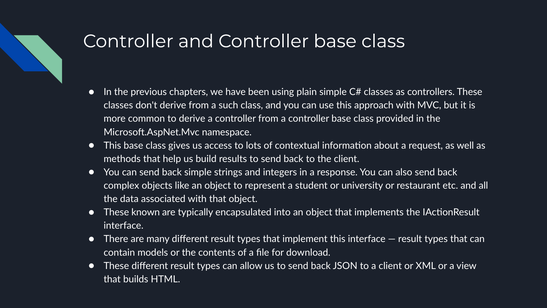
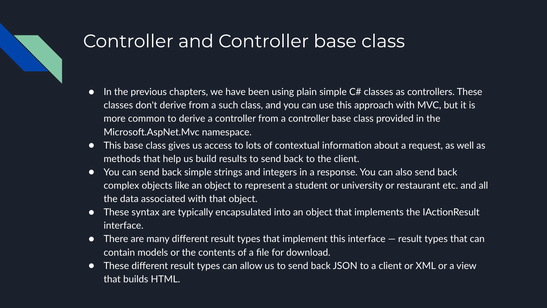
known: known -> syntax (146, 212)
